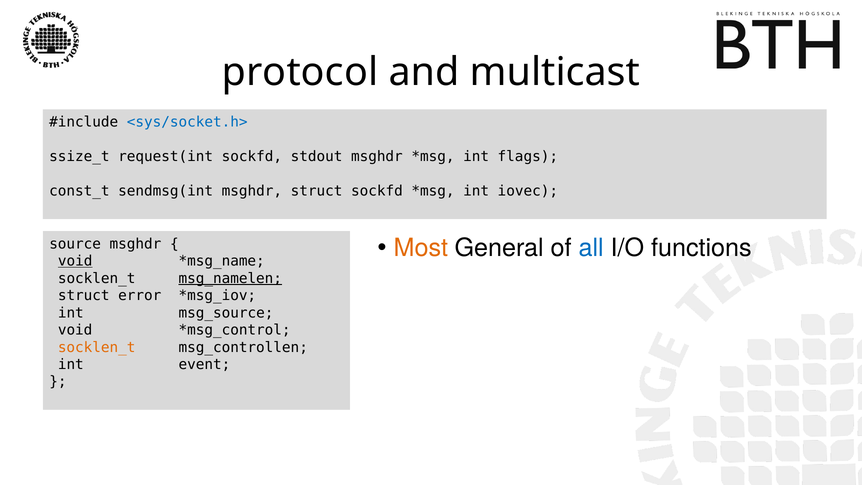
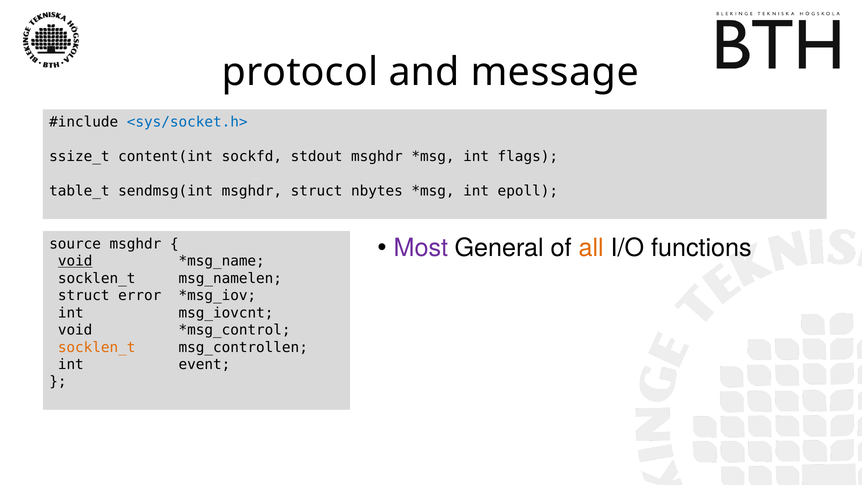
multicast: multicast -> message (555, 72)
request(int: request(int -> content(int (166, 157)
const_t: const_t -> table_t (79, 191)
struct sockfd: sockfd -> nbytes (377, 191)
iovec: iovec -> epoll (528, 191)
Most colour: orange -> purple (421, 248)
all colour: blue -> orange (591, 248)
msg_namelen underline: present -> none (230, 278)
msg_source: msg_source -> msg_iovcnt (226, 313)
